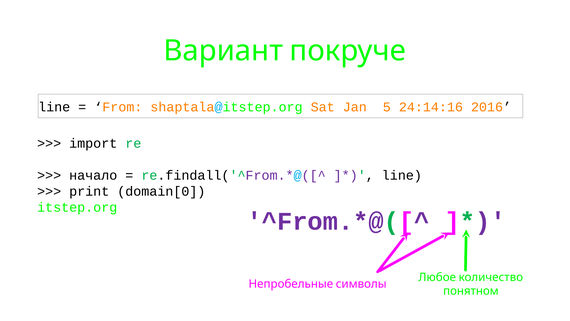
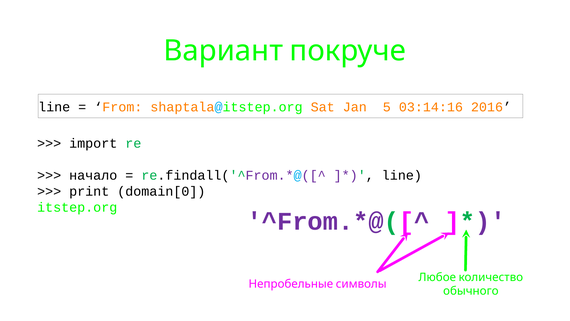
24:14:16: 24:14:16 -> 03:14:16 (431, 107)
понятном: понятном -> обычного (471, 291)
